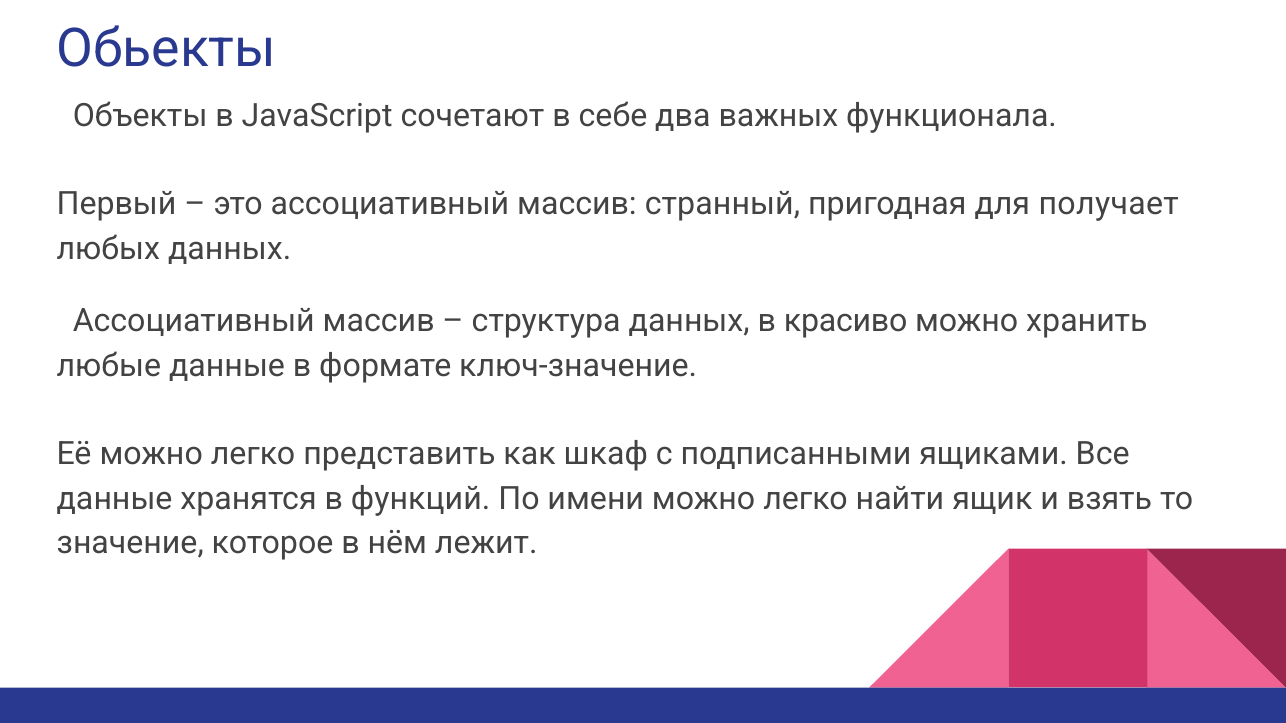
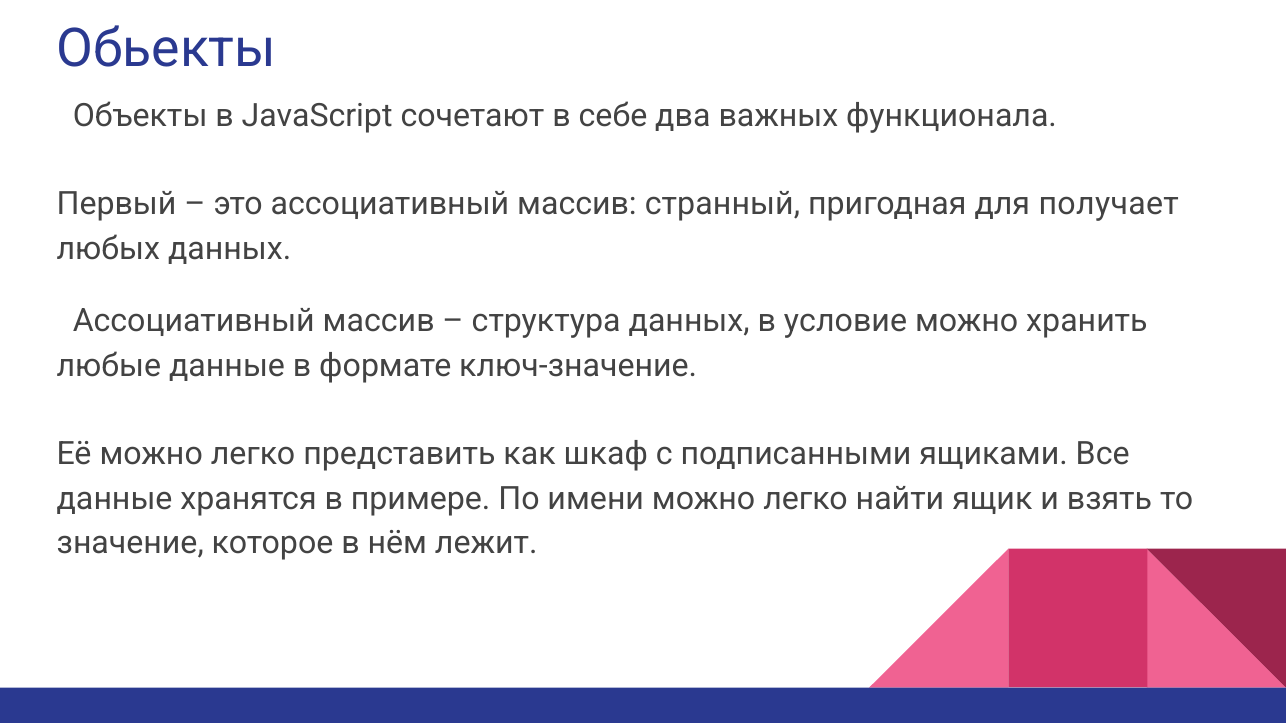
красиво: красиво -> условие (846, 322)
функций: функций -> примере (421, 499)
